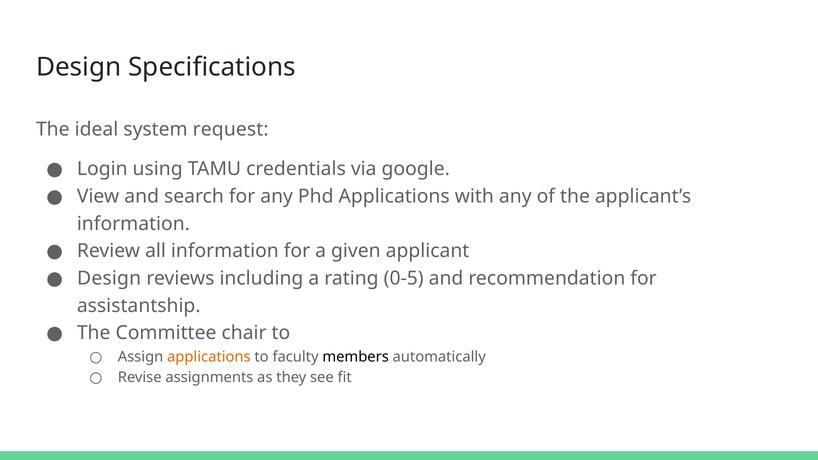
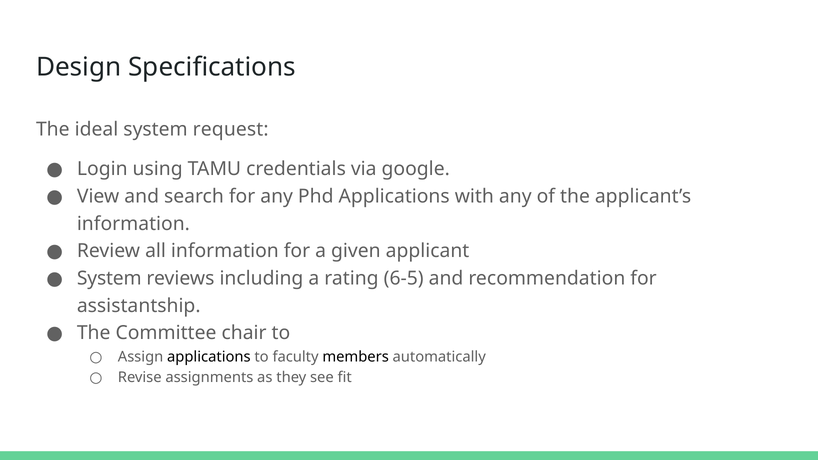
Design: Design -> System (109, 278)
0-5: 0-5 -> 6-5 (404, 278)
applications colour: orange -> black (209, 357)
